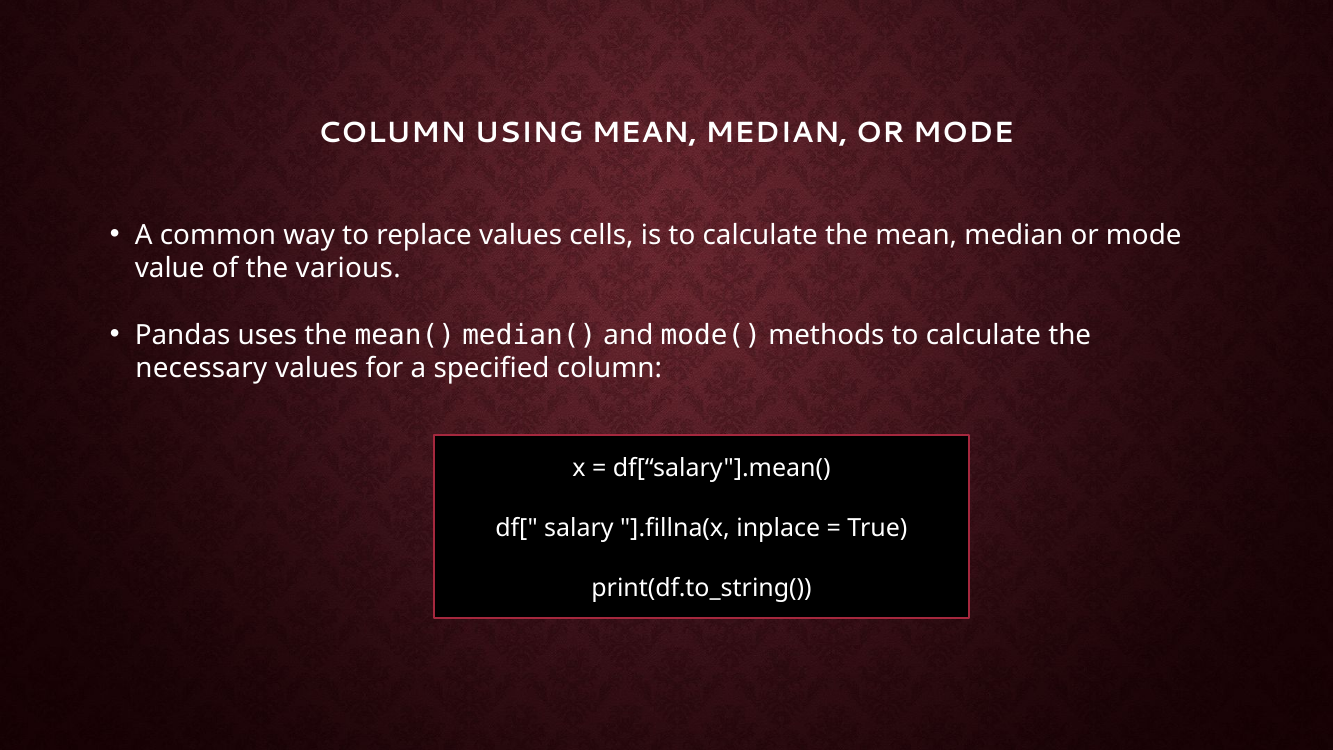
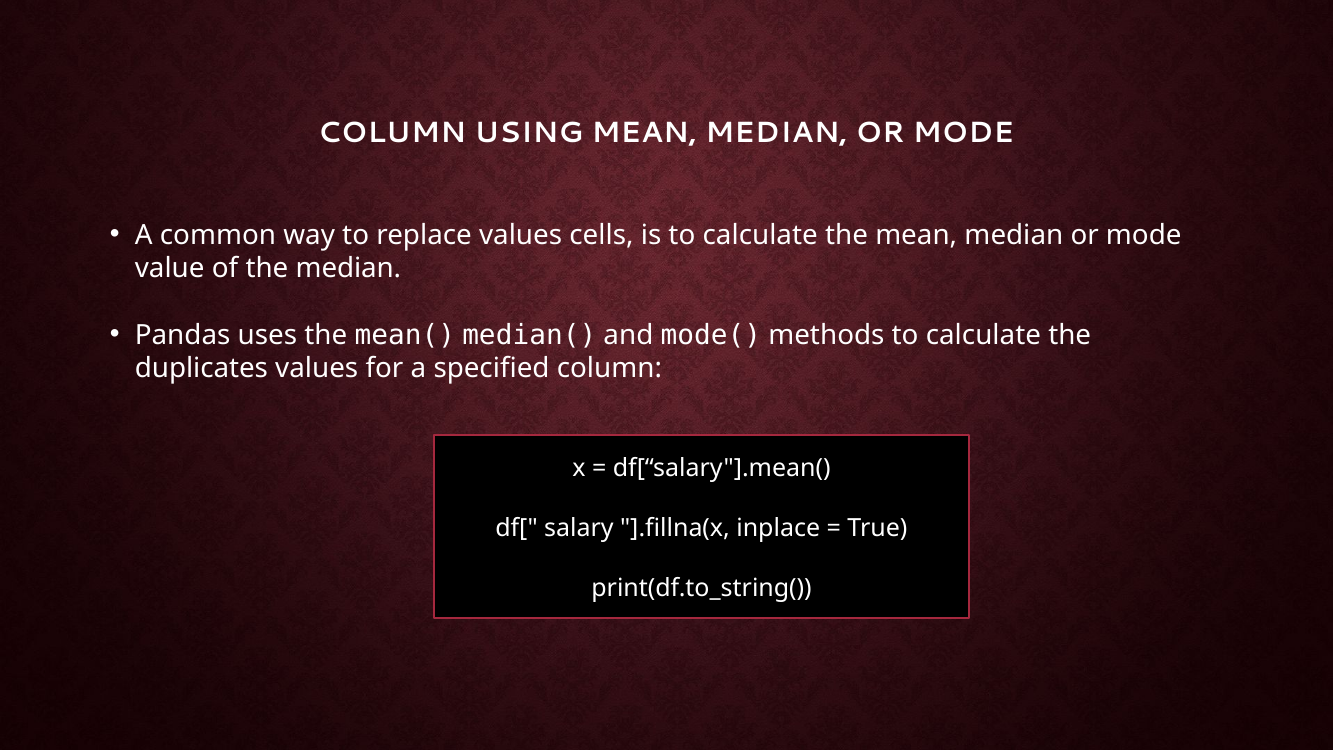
the various: various -> median (348, 269)
necessary: necessary -> duplicates (201, 369)
